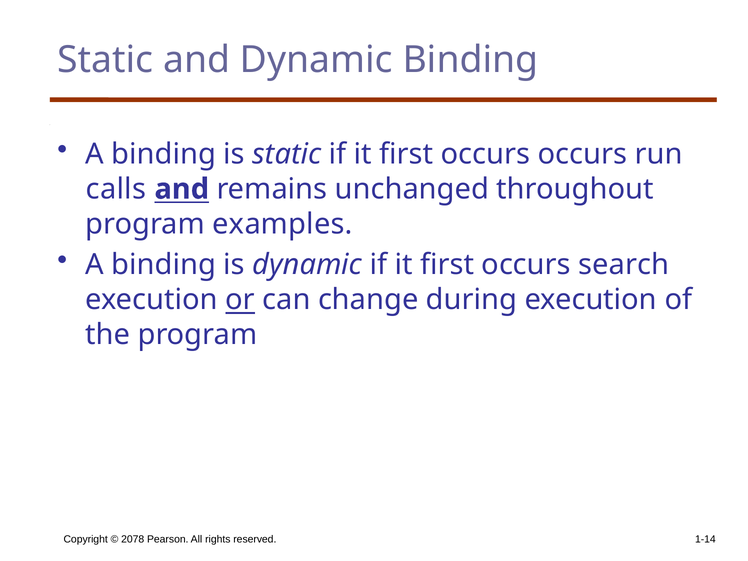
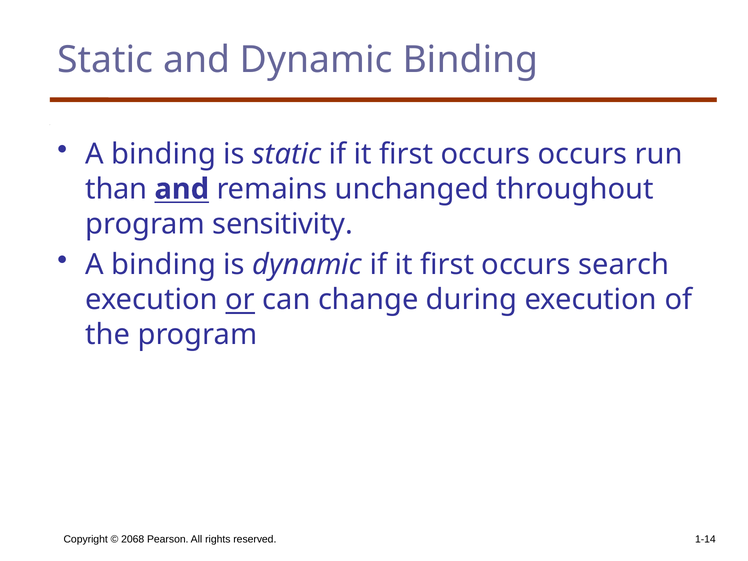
calls: calls -> than (116, 189)
examples: examples -> sensitivity (283, 224)
2078: 2078 -> 2068 (133, 539)
